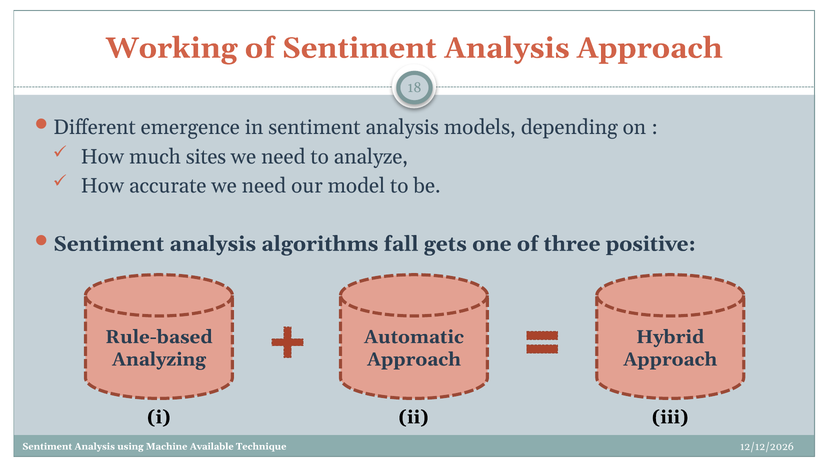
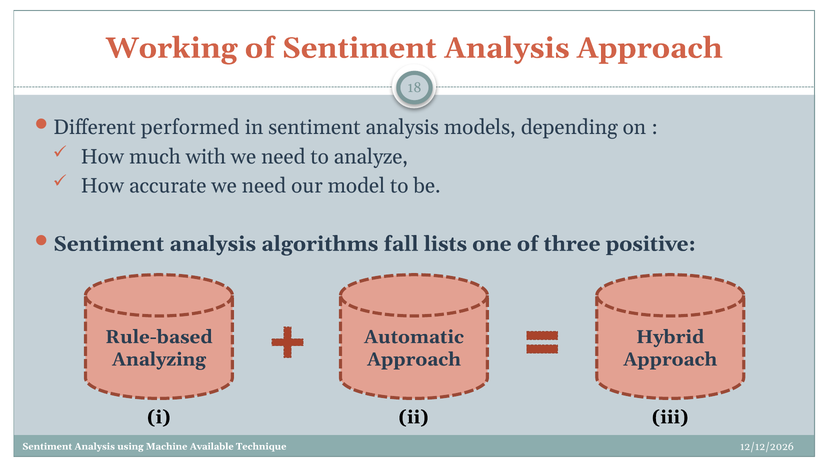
emergence: emergence -> performed (190, 127)
sites: sites -> with (206, 156)
gets: gets -> lists (445, 244)
